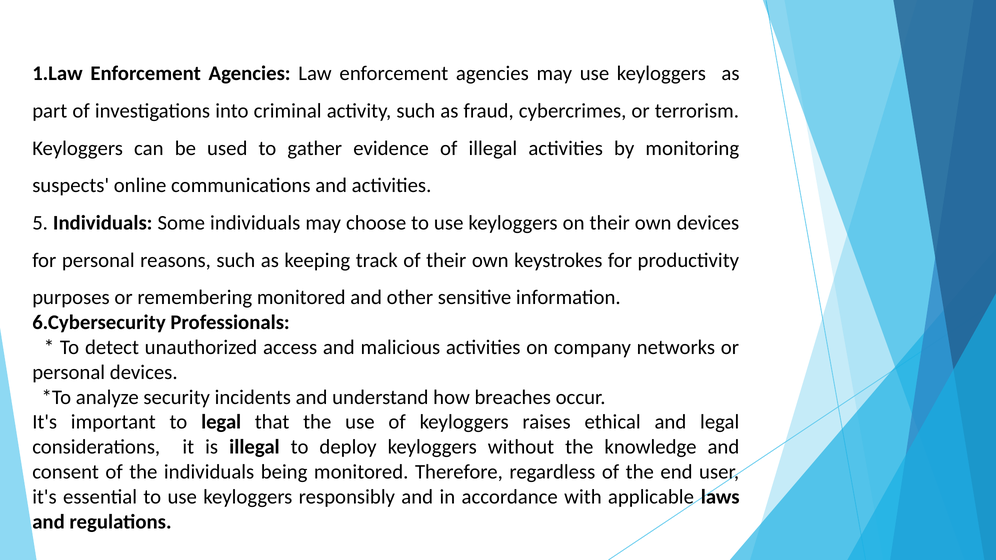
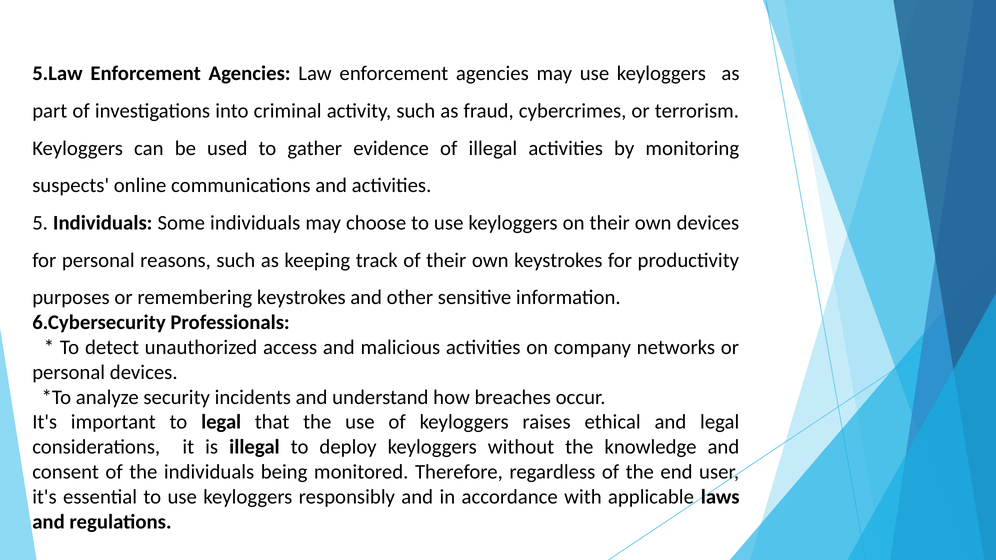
1.Law: 1.Law -> 5.Law (57, 74)
remembering monitored: monitored -> keystrokes (301, 298)
